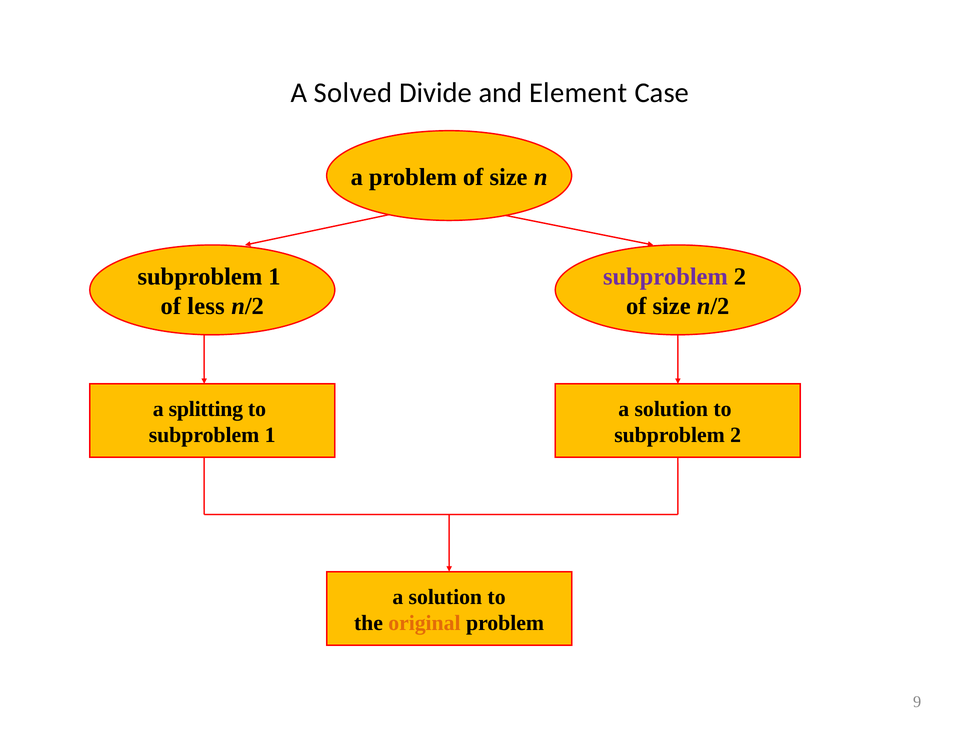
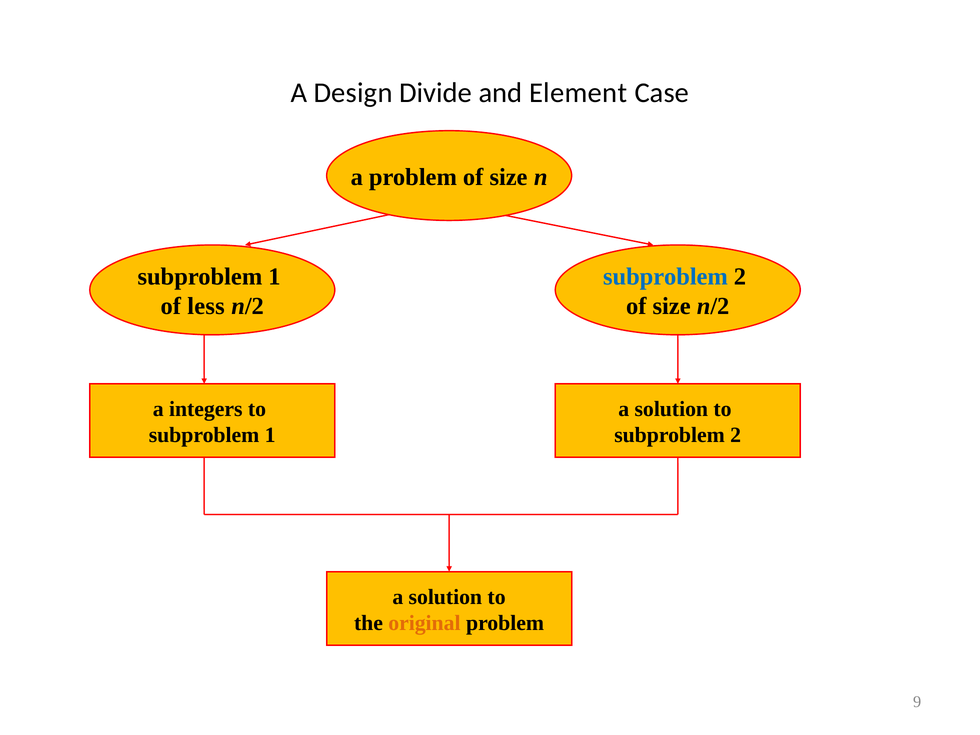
Solved: Solved -> Design (353, 93)
subproblem colour: purple -> blue (665, 277)
splitting: splitting -> integers (206, 409)
